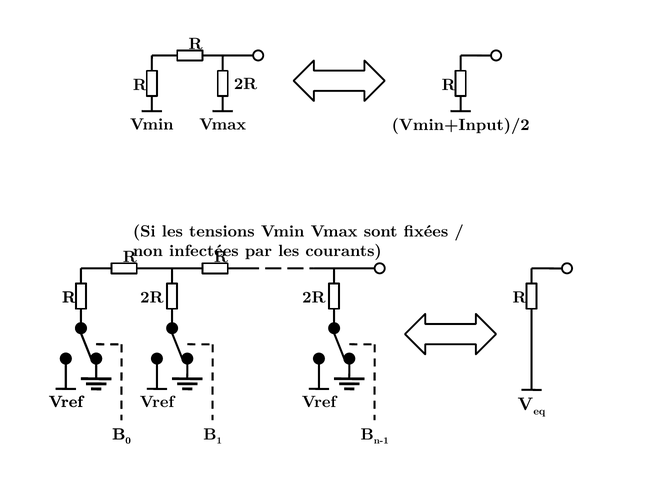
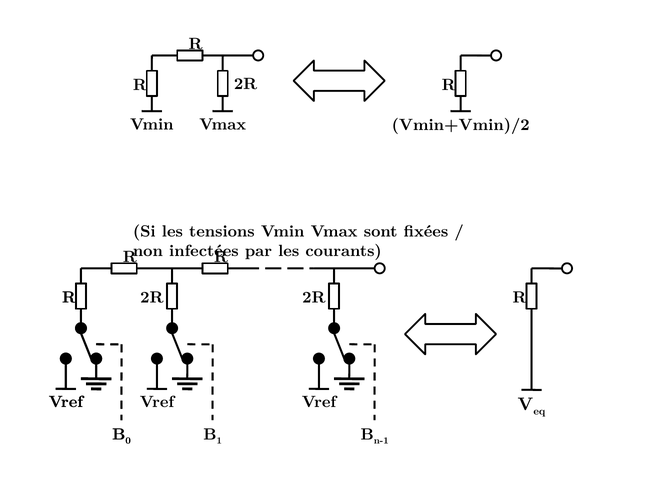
Vmin+Input)/2: Vmin+Input)/2 -> Vmin+Vmin)/2 (461, 125)
